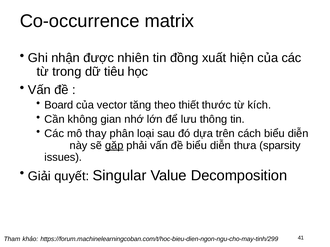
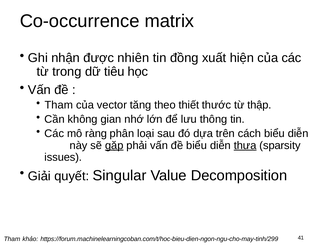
Board: Board -> Tham (59, 105)
kích: kích -> thập (259, 105)
thay: thay -> ràng (96, 134)
thưa underline: none -> present (245, 146)
